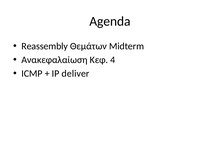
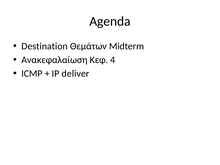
Reassembly: Reassembly -> Destination (45, 46)
